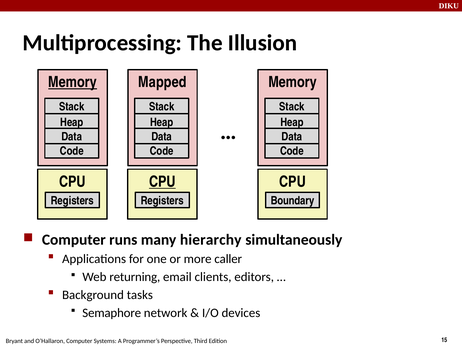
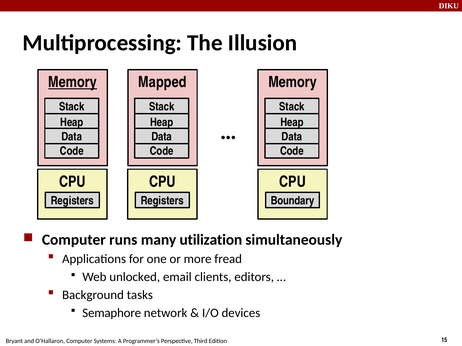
CPU underline: present -> none (162, 182)
hierarchy: hierarchy -> utilization (211, 240)
caller: caller -> fread (228, 259)
returning: returning -> unlocked (135, 277)
